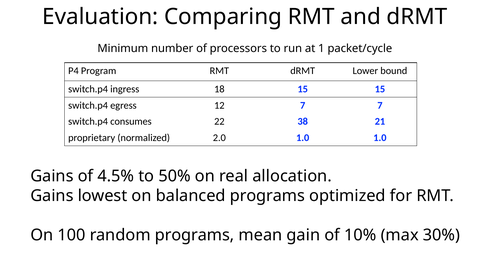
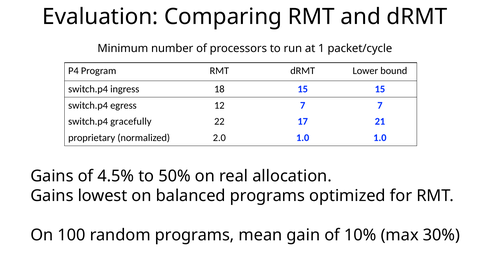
consumes: consumes -> gracefully (131, 121)
38: 38 -> 17 (303, 121)
